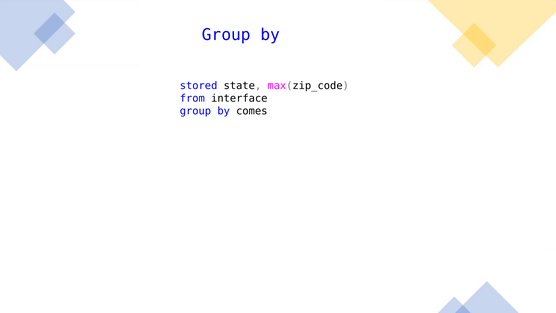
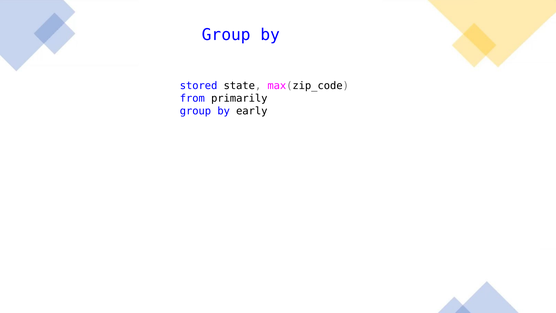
interface: interface -> primarily (239, 98)
comes: comes -> early (252, 111)
